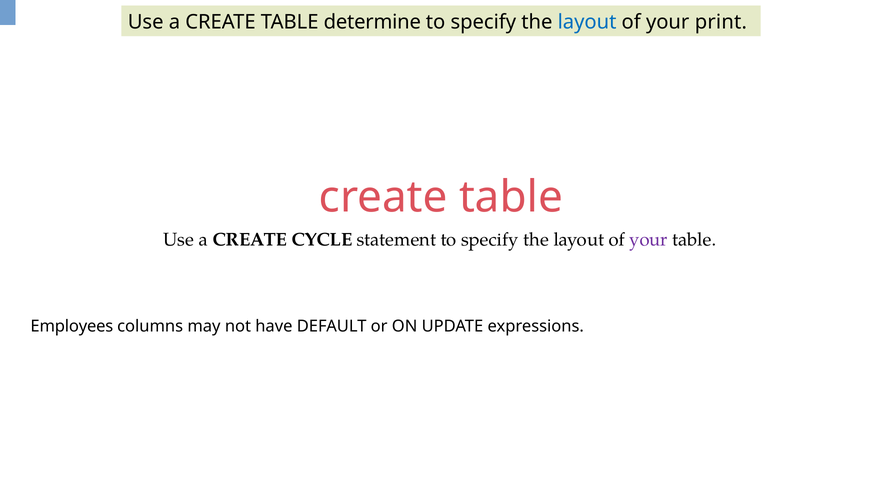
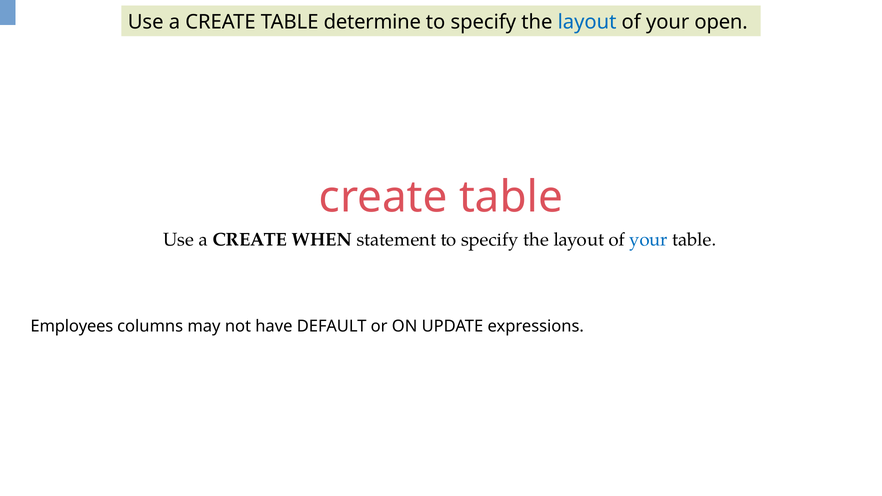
print: print -> open (721, 22)
CYCLE: CYCLE -> WHEN (322, 240)
your colour: purple -> blue (649, 240)
